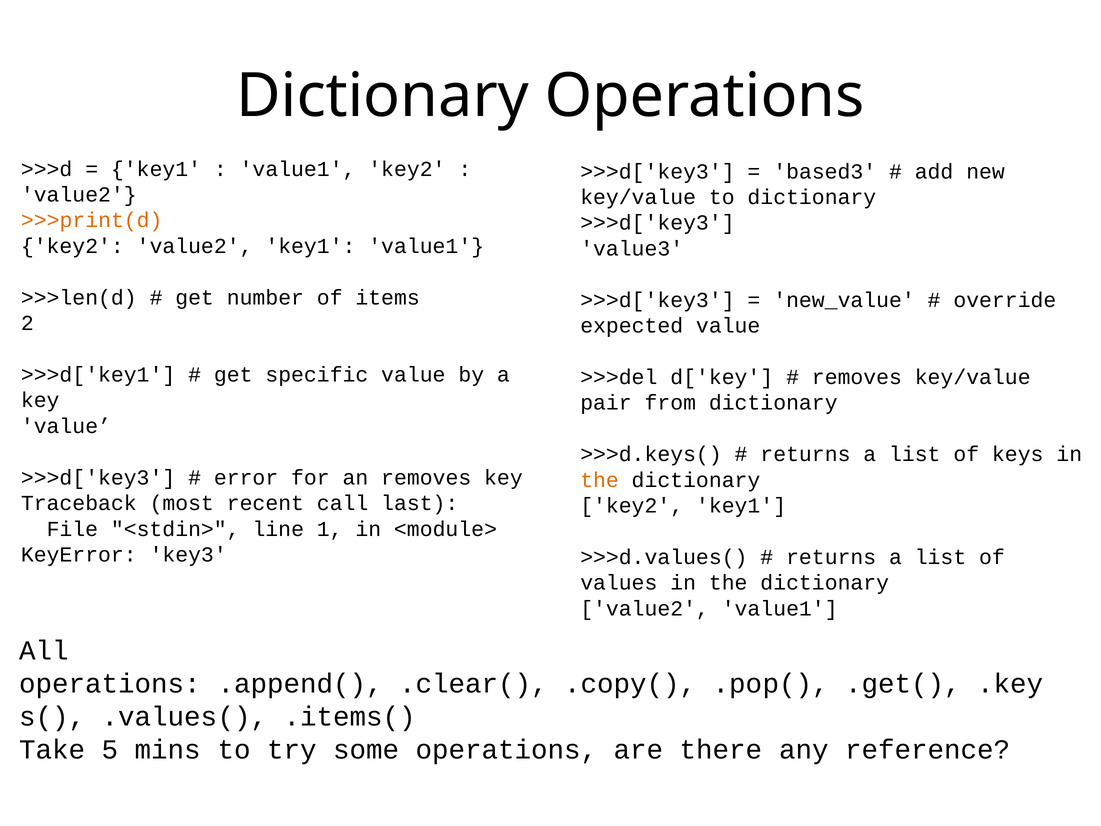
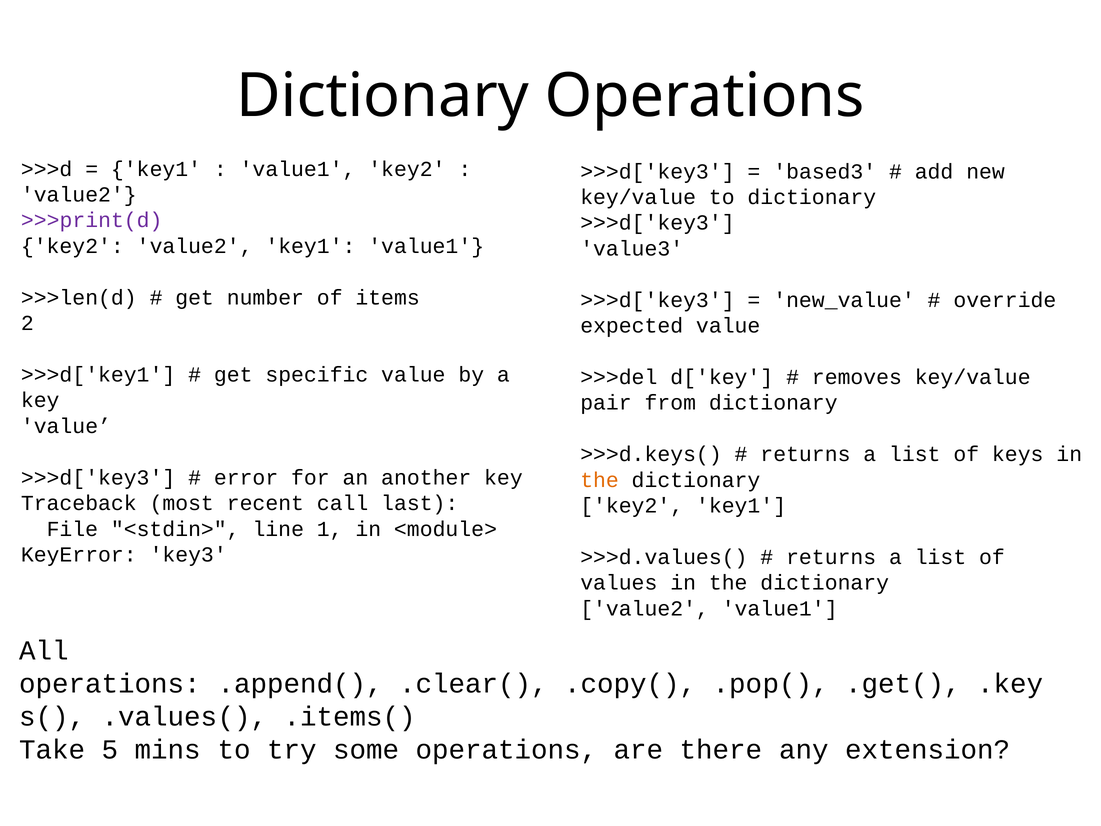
>>>print(d colour: orange -> purple (92, 220)
an removes: removes -> another (426, 477)
reference: reference -> extension (928, 749)
